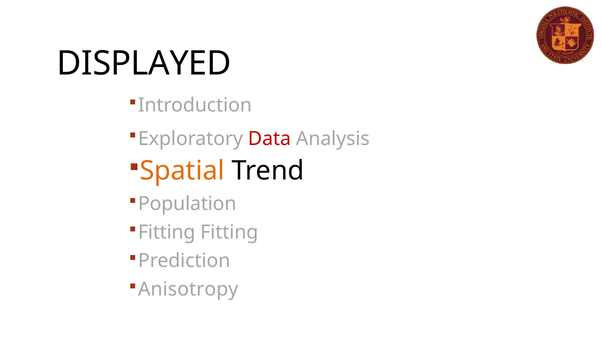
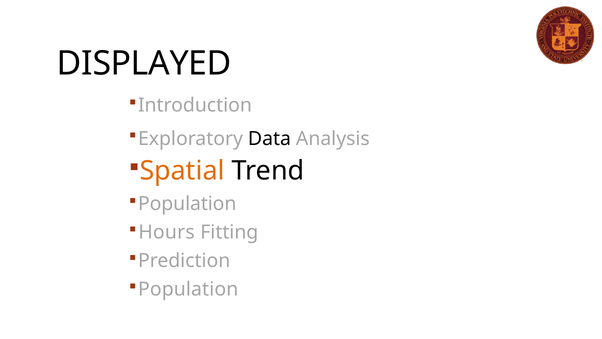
Data colour: red -> black (269, 139)
Fitting: Fitting -> Hours (167, 232)
Anisotropy: Anisotropy -> Population (188, 289)
